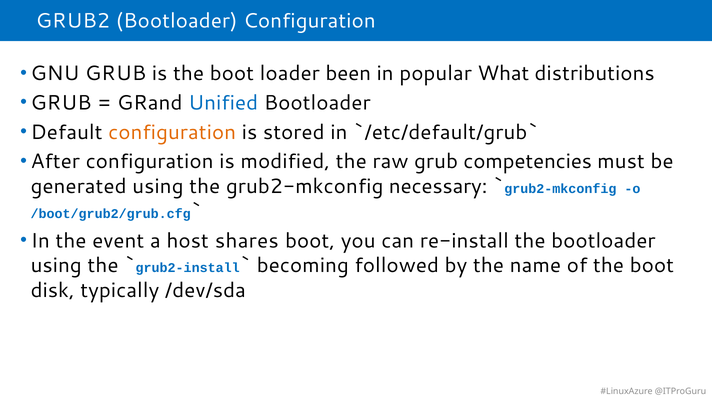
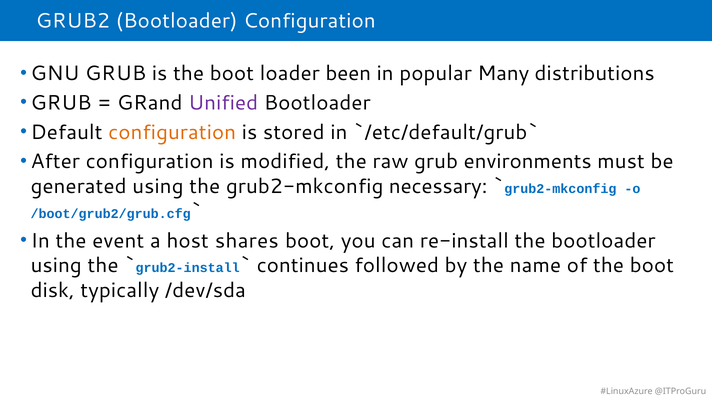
What: What -> Many (503, 74)
Unified colour: blue -> purple (223, 103)
competencies: competencies -> environments (528, 162)
becoming: becoming -> continues (303, 266)
